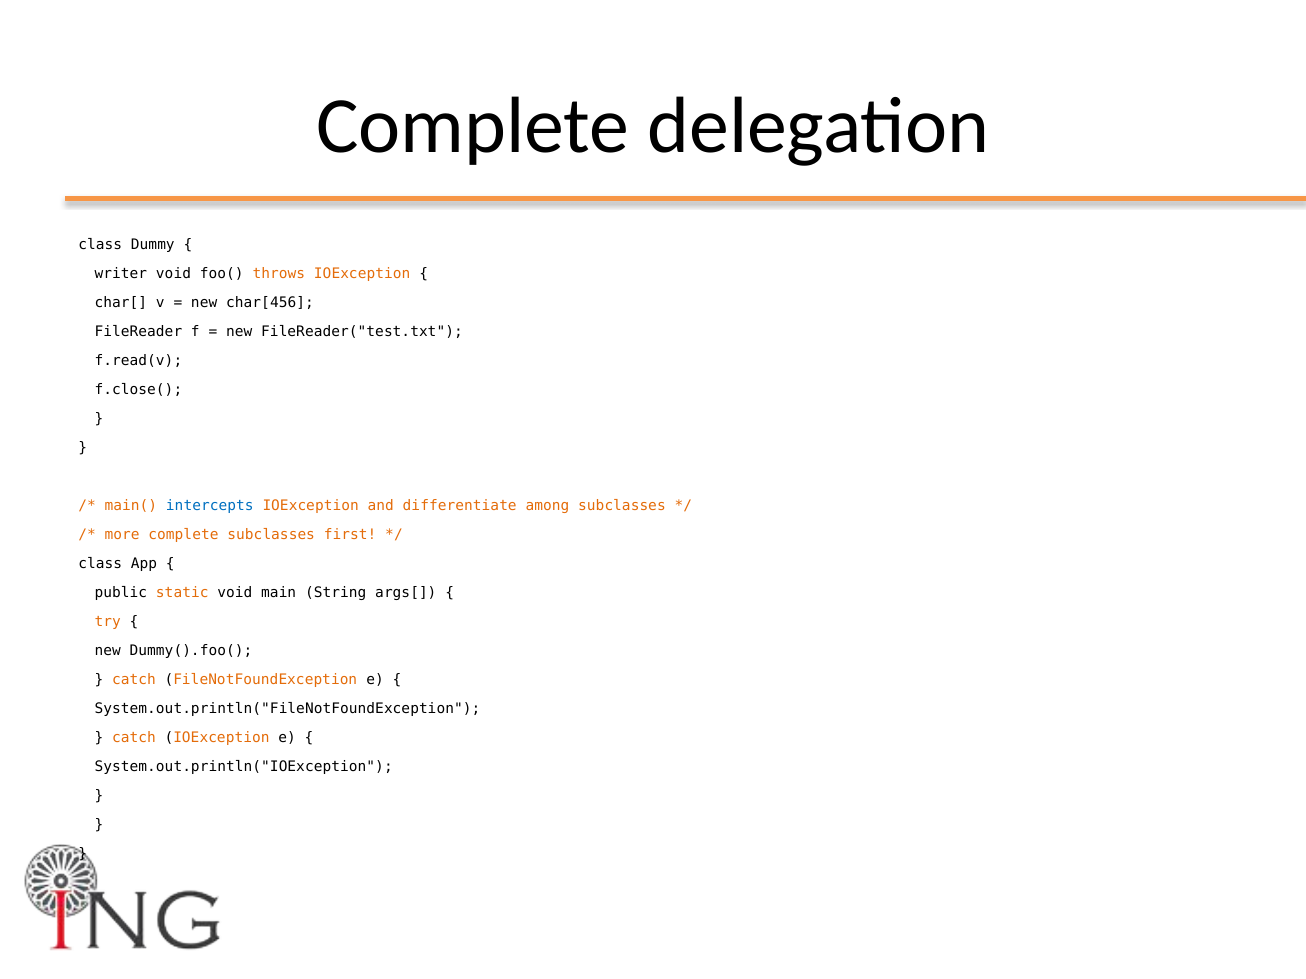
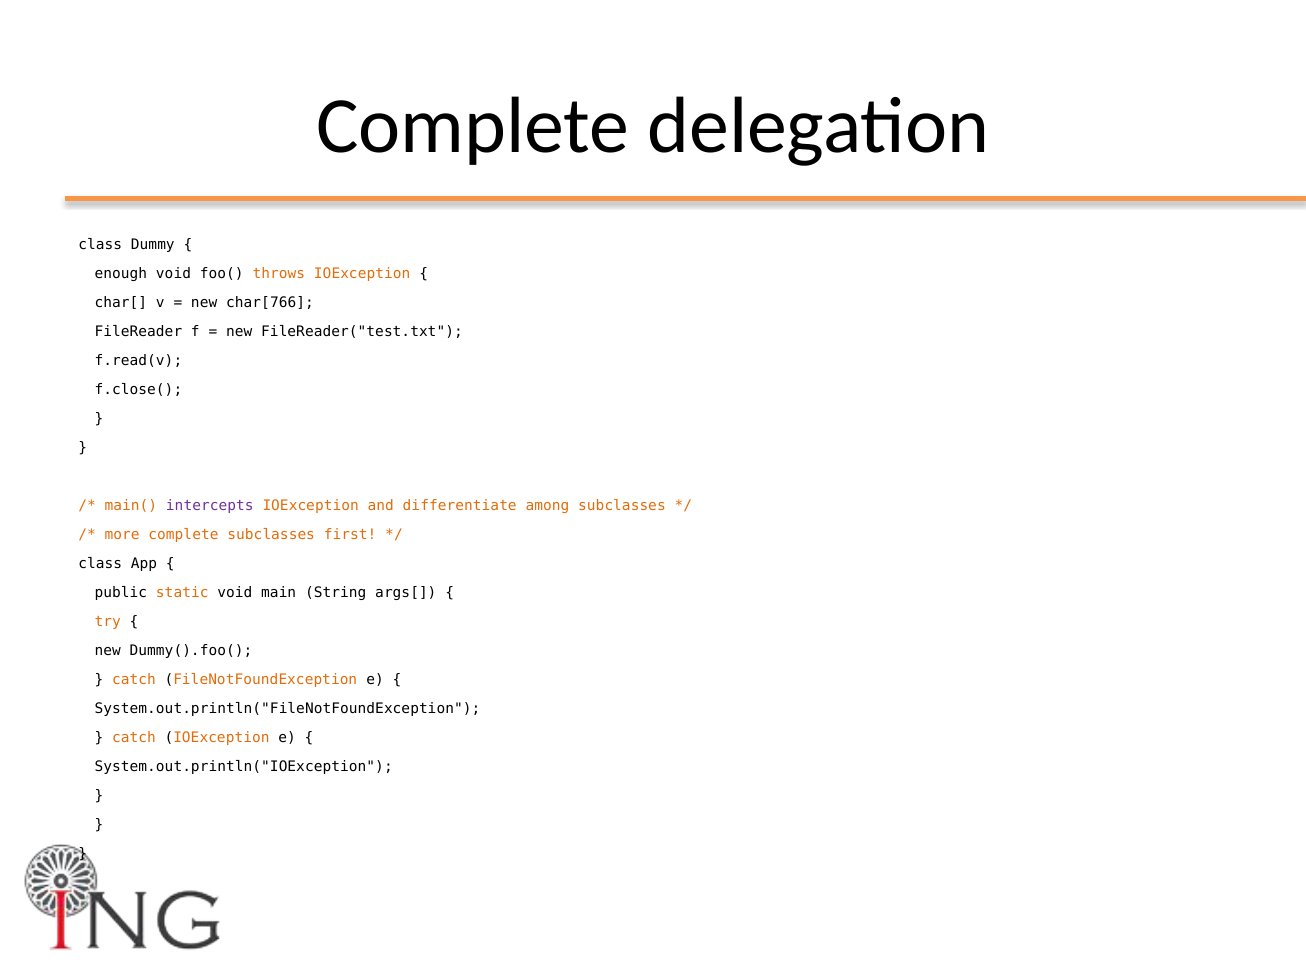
writer: writer -> enough (121, 274)
char[456: char[456 -> char[766 (270, 303)
intercepts colour: blue -> purple (210, 506)
